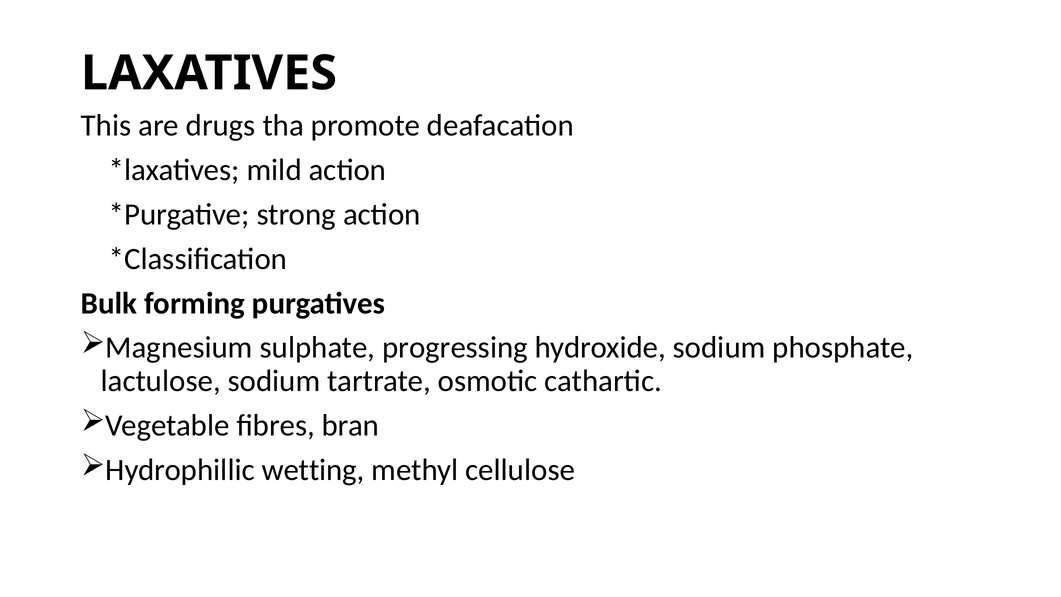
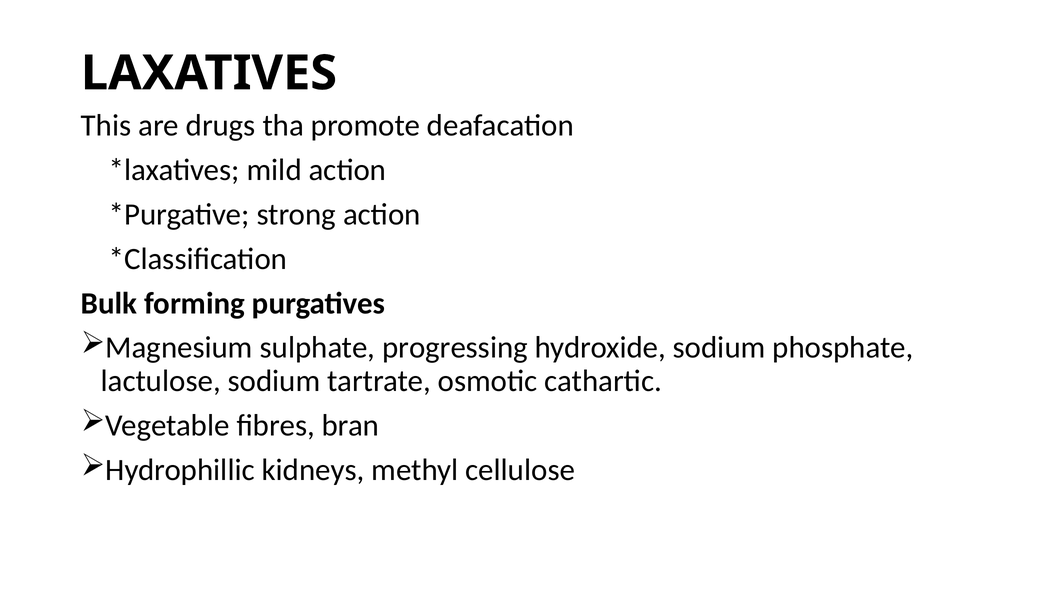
wetting: wetting -> kidneys (313, 470)
